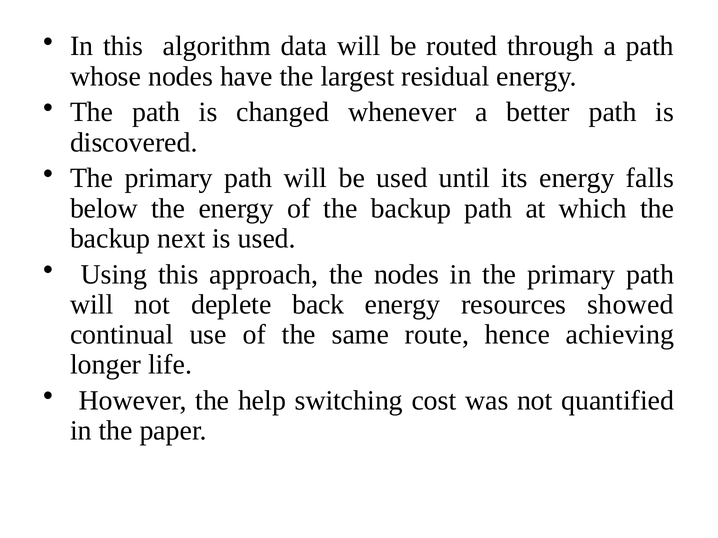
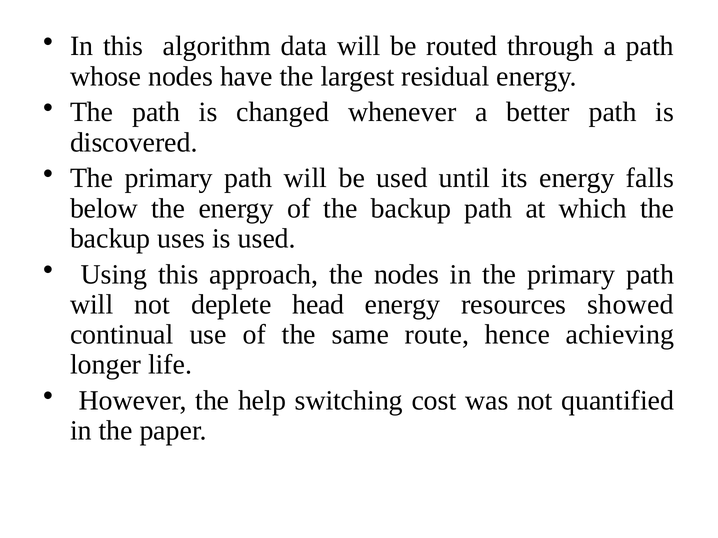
next: next -> uses (181, 239)
back: back -> head (318, 305)
